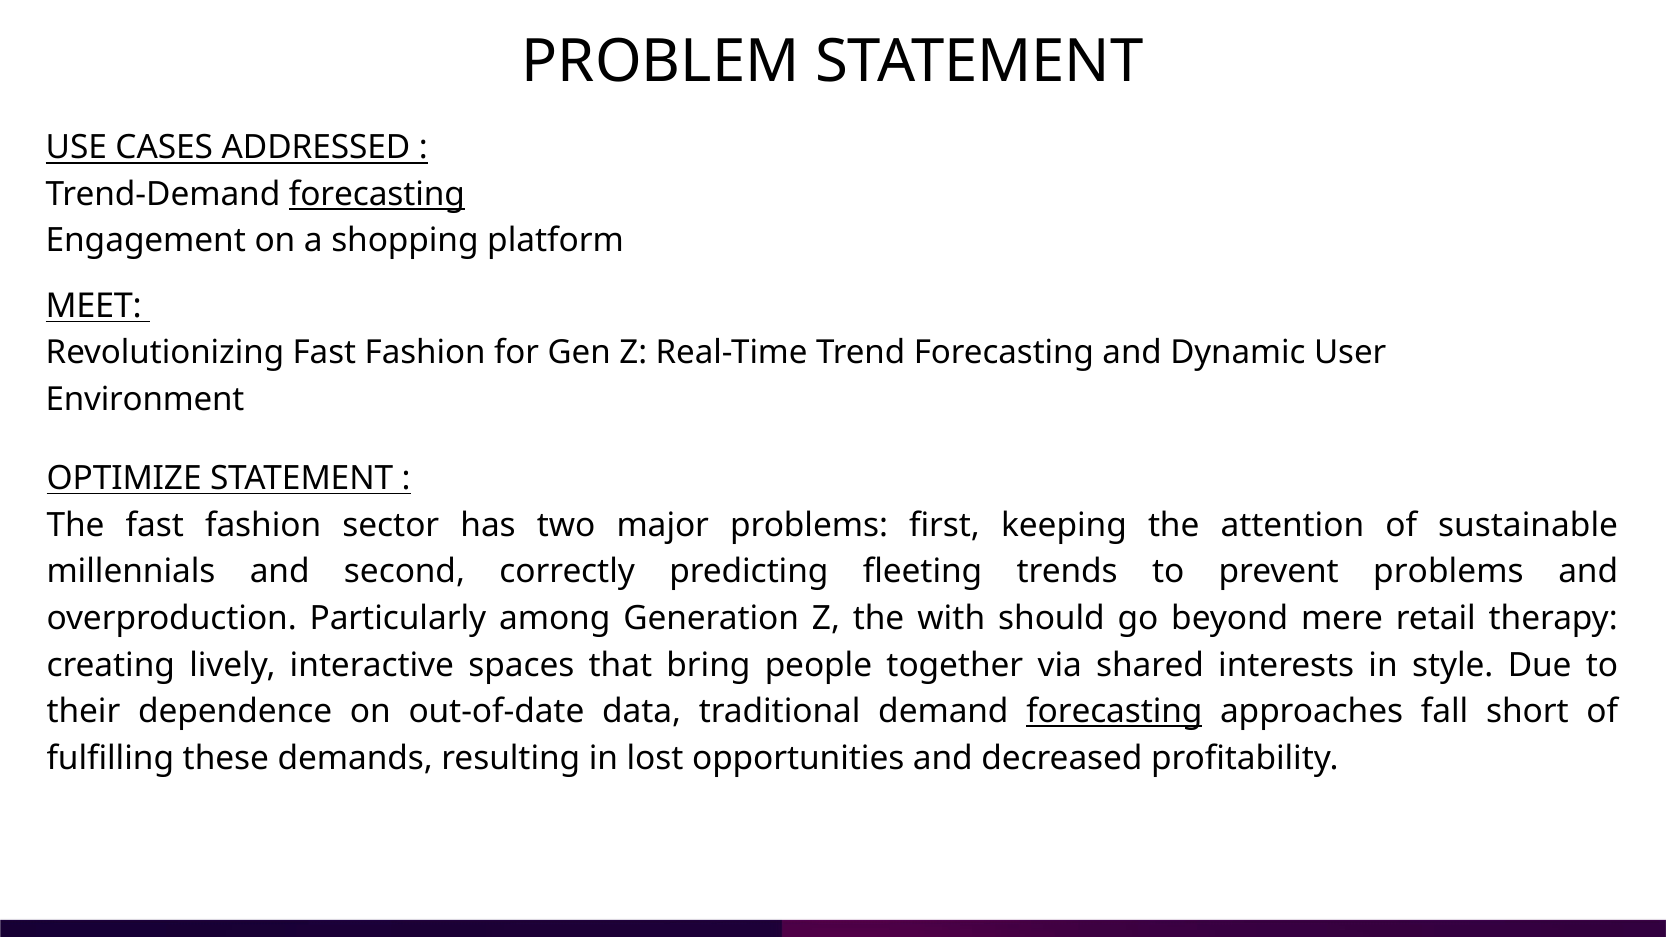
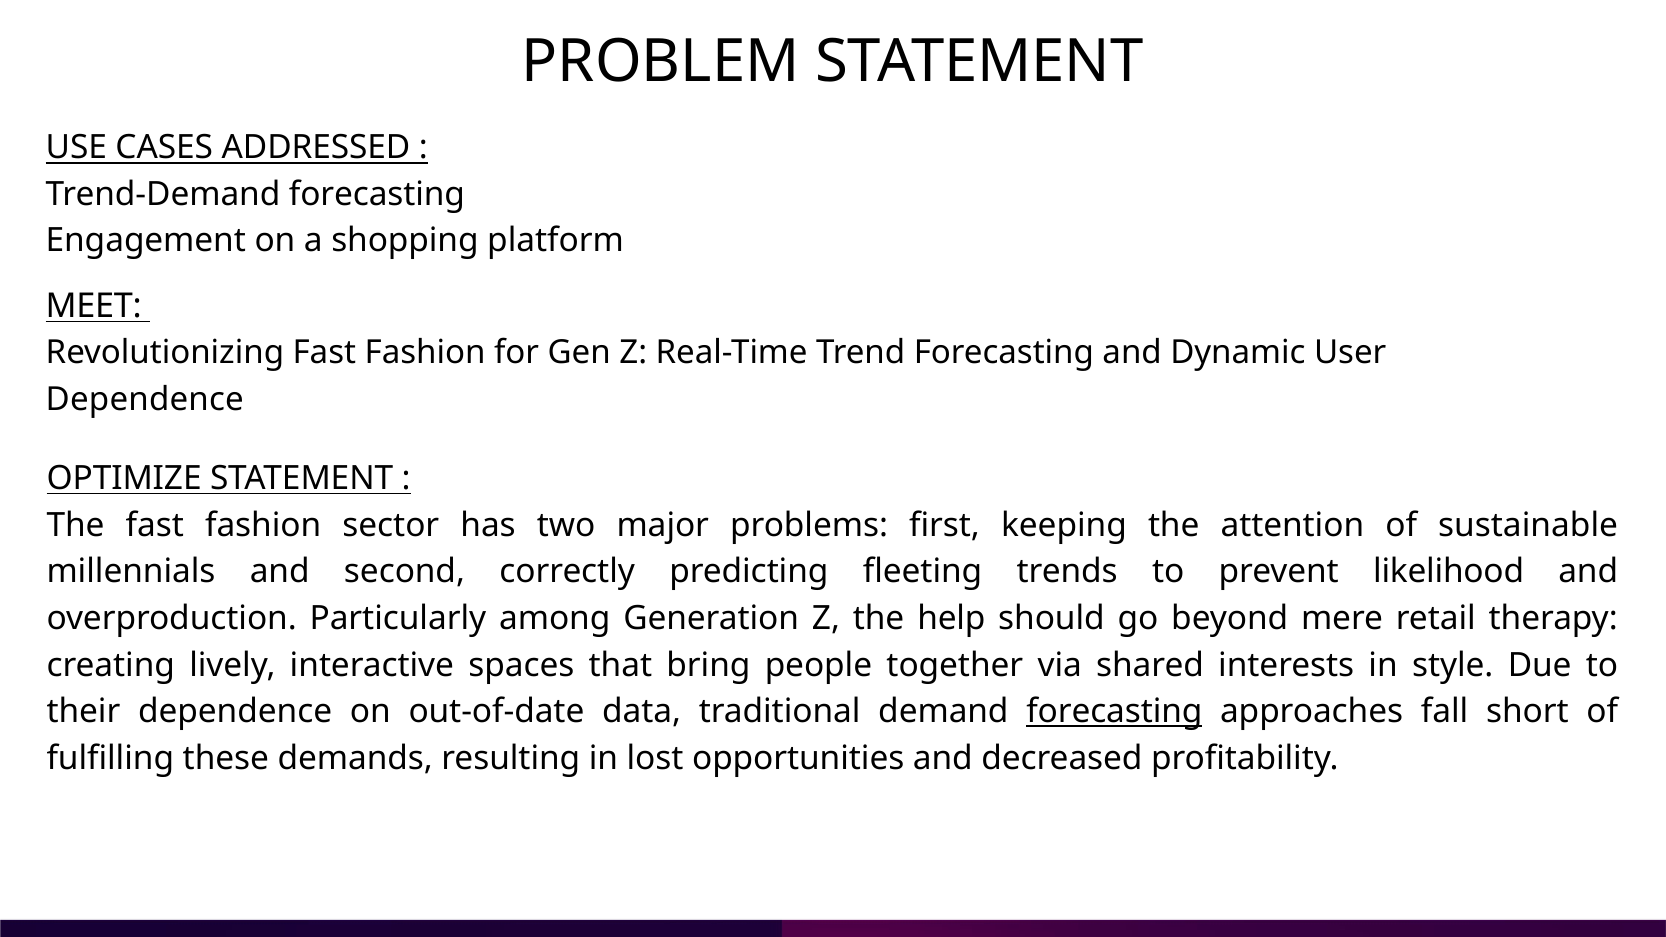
forecasting underline: present -> none (377, 194)
Environment: Environment -> Dependence (145, 399)
prevent problems: problems -> likelihood (1449, 572)
with: with -> help (951, 619)
